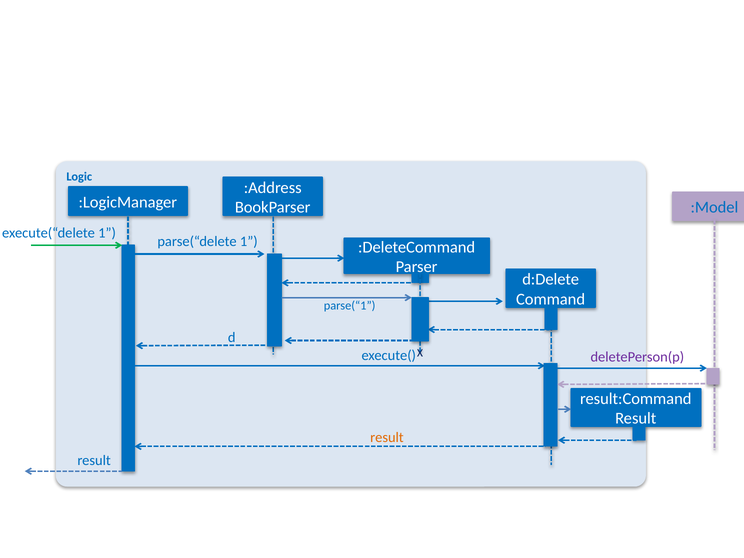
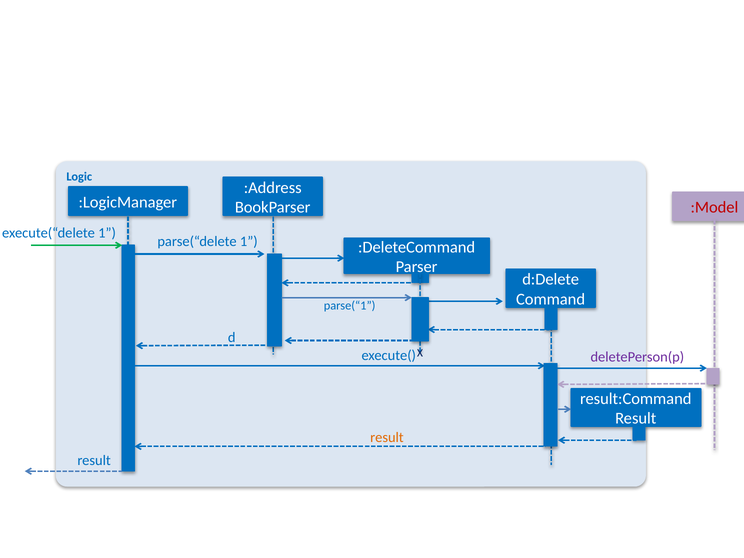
:Model colour: blue -> red (714, 207)
